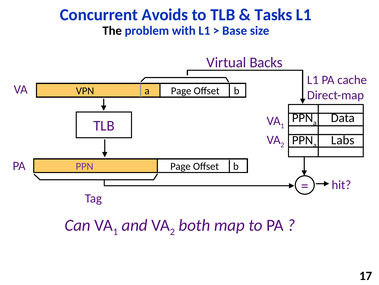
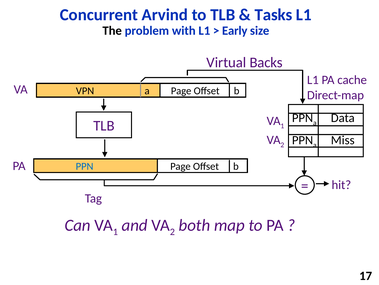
Avoids: Avoids -> Arvind (165, 15)
Base: Base -> Early (235, 31)
Labs: Labs -> Miss (343, 140)
PPN colour: purple -> blue (85, 166)
